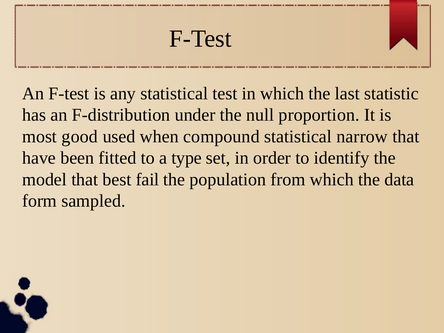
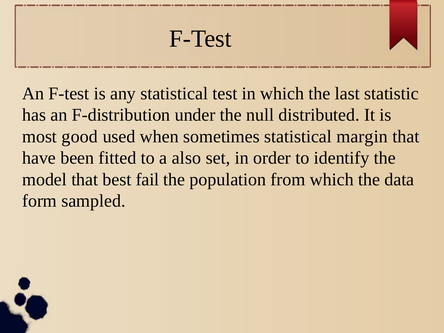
proportion: proportion -> distributed (319, 115)
compound: compound -> sometimes (221, 137)
narrow: narrow -> margin (362, 137)
type: type -> also (186, 158)
